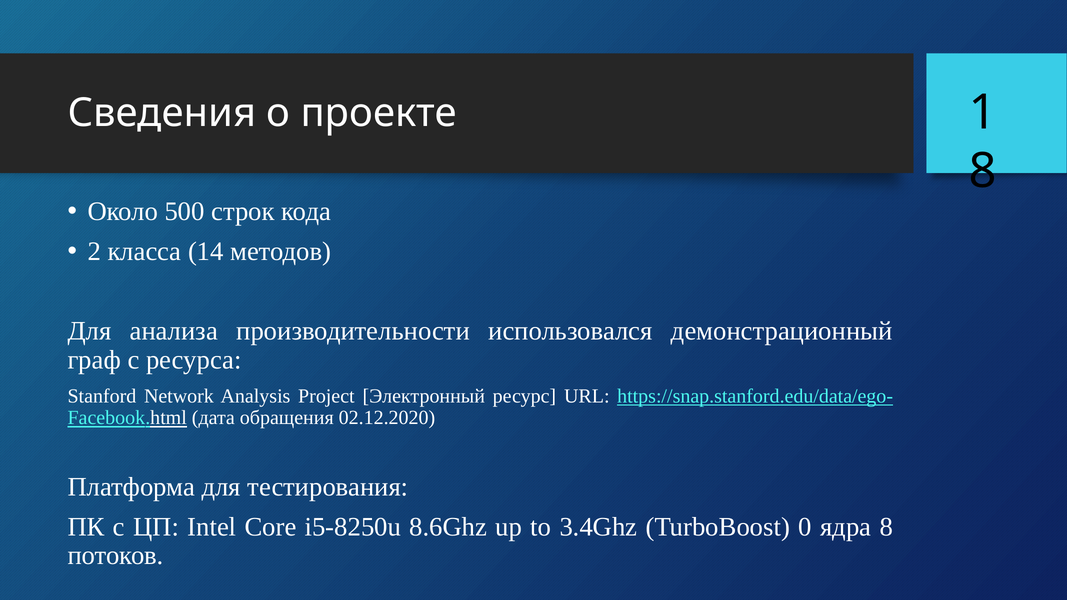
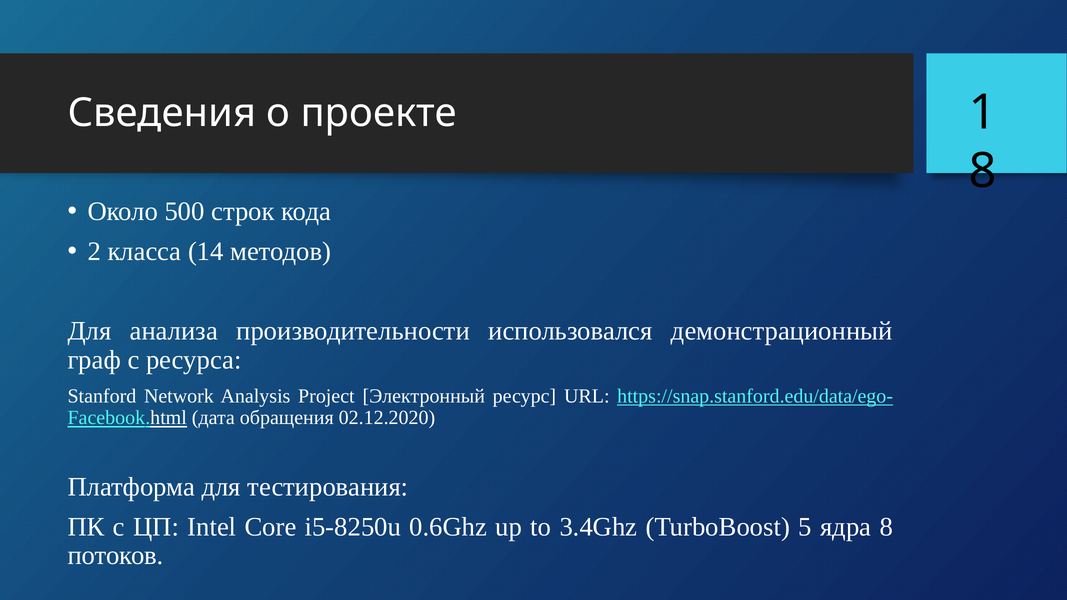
8.6Ghz: 8.6Ghz -> 0.6Ghz (448, 527)
0: 0 -> 5 (805, 527)
